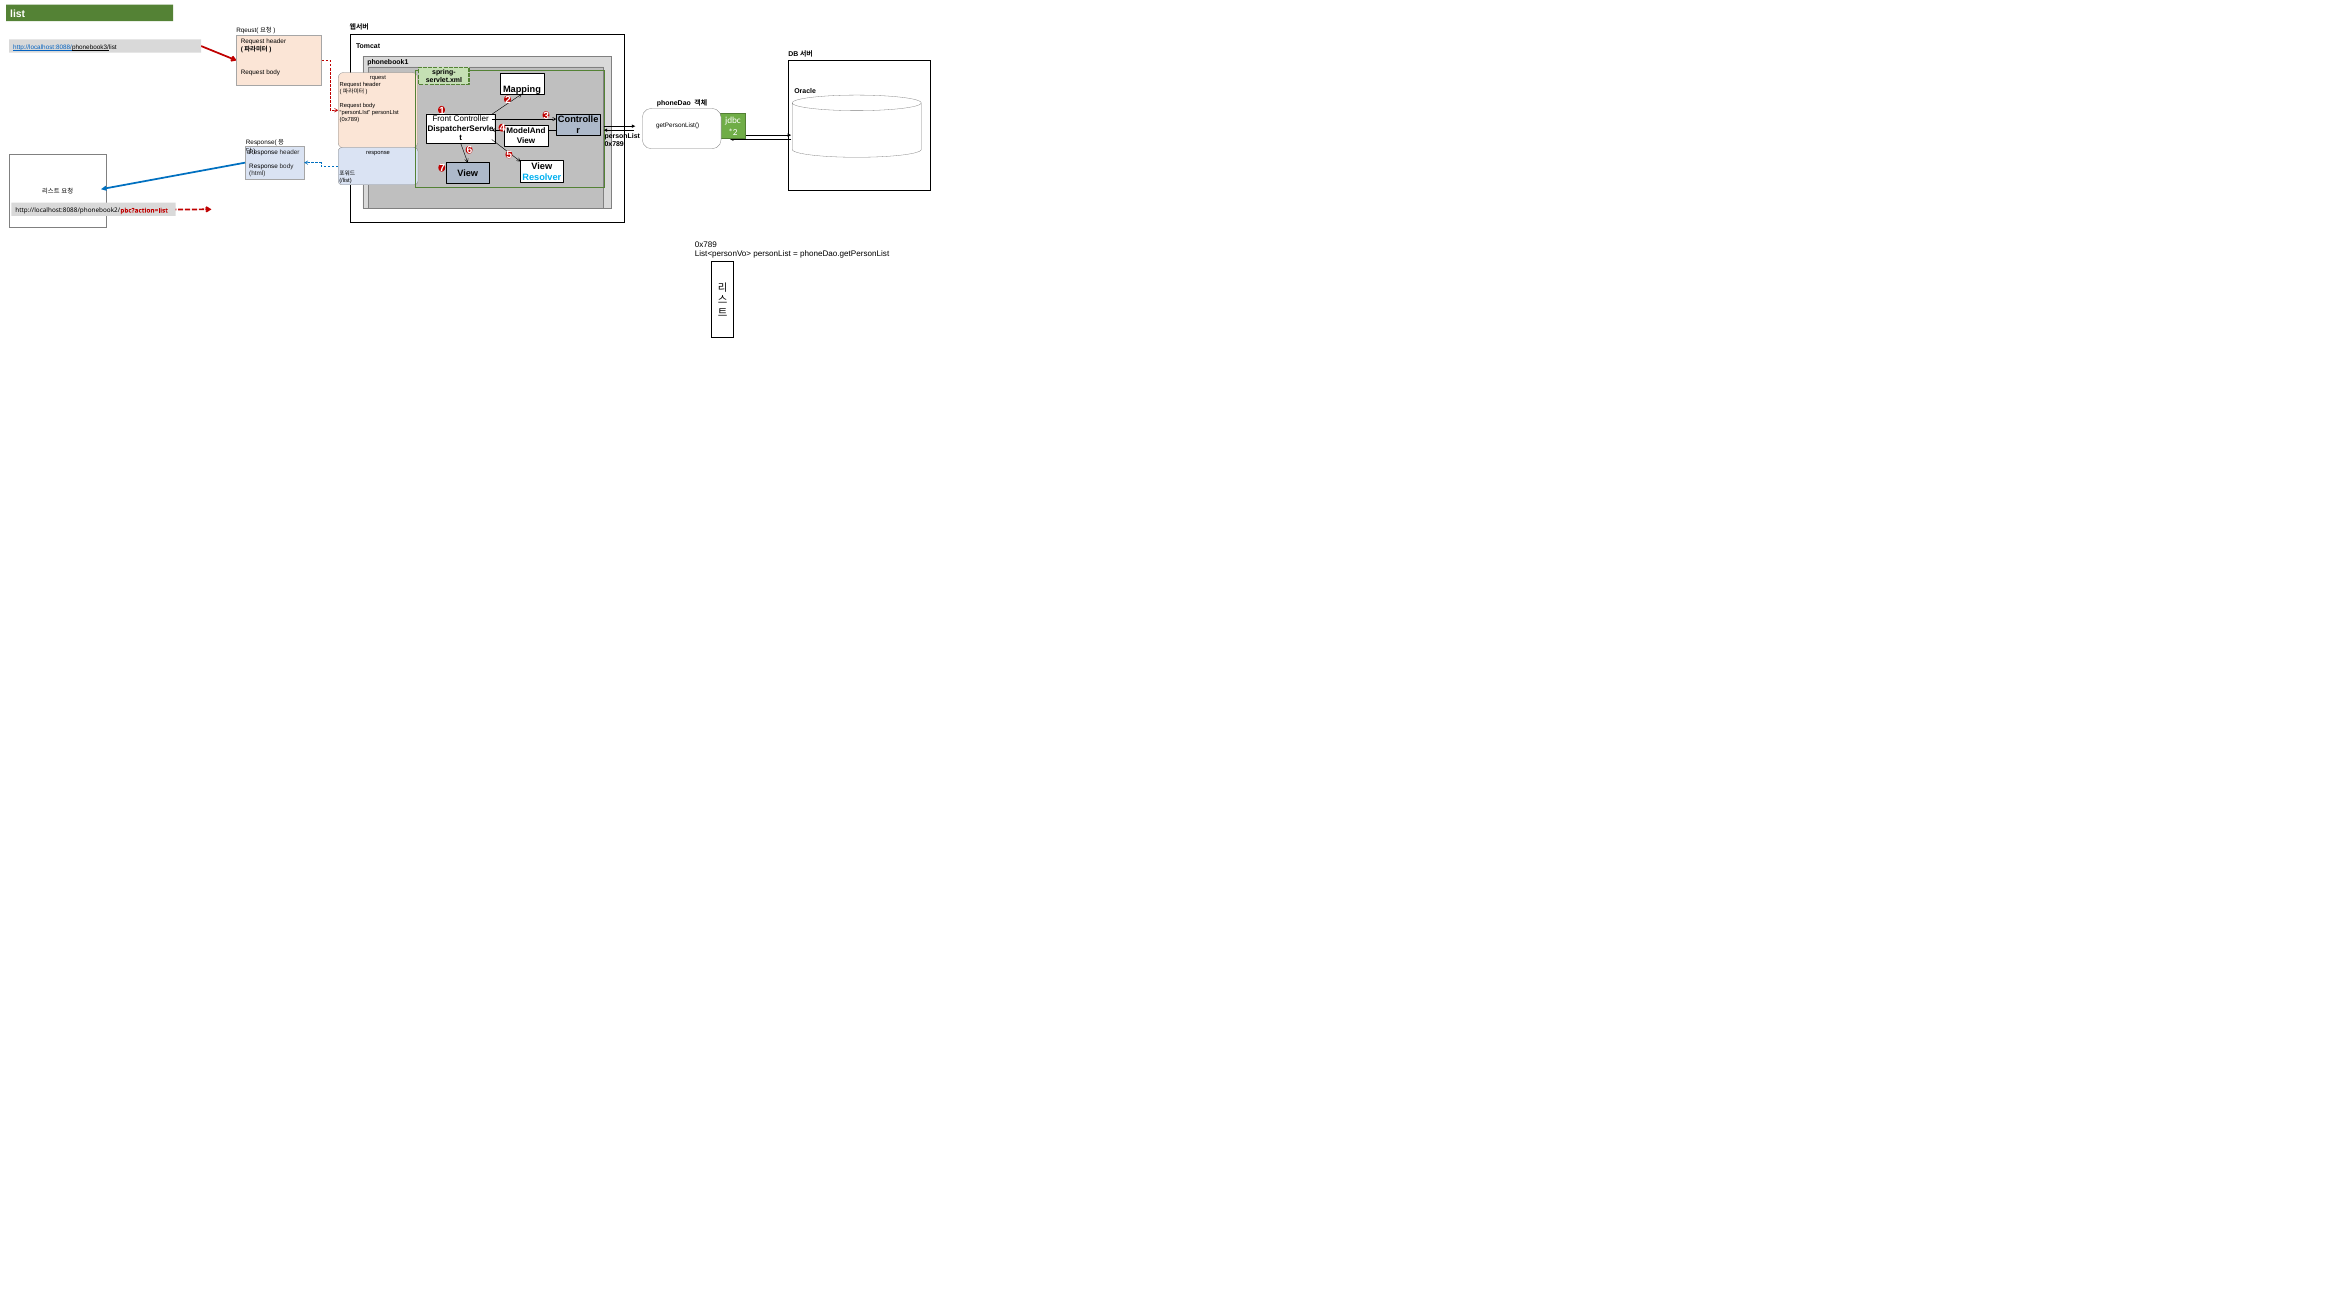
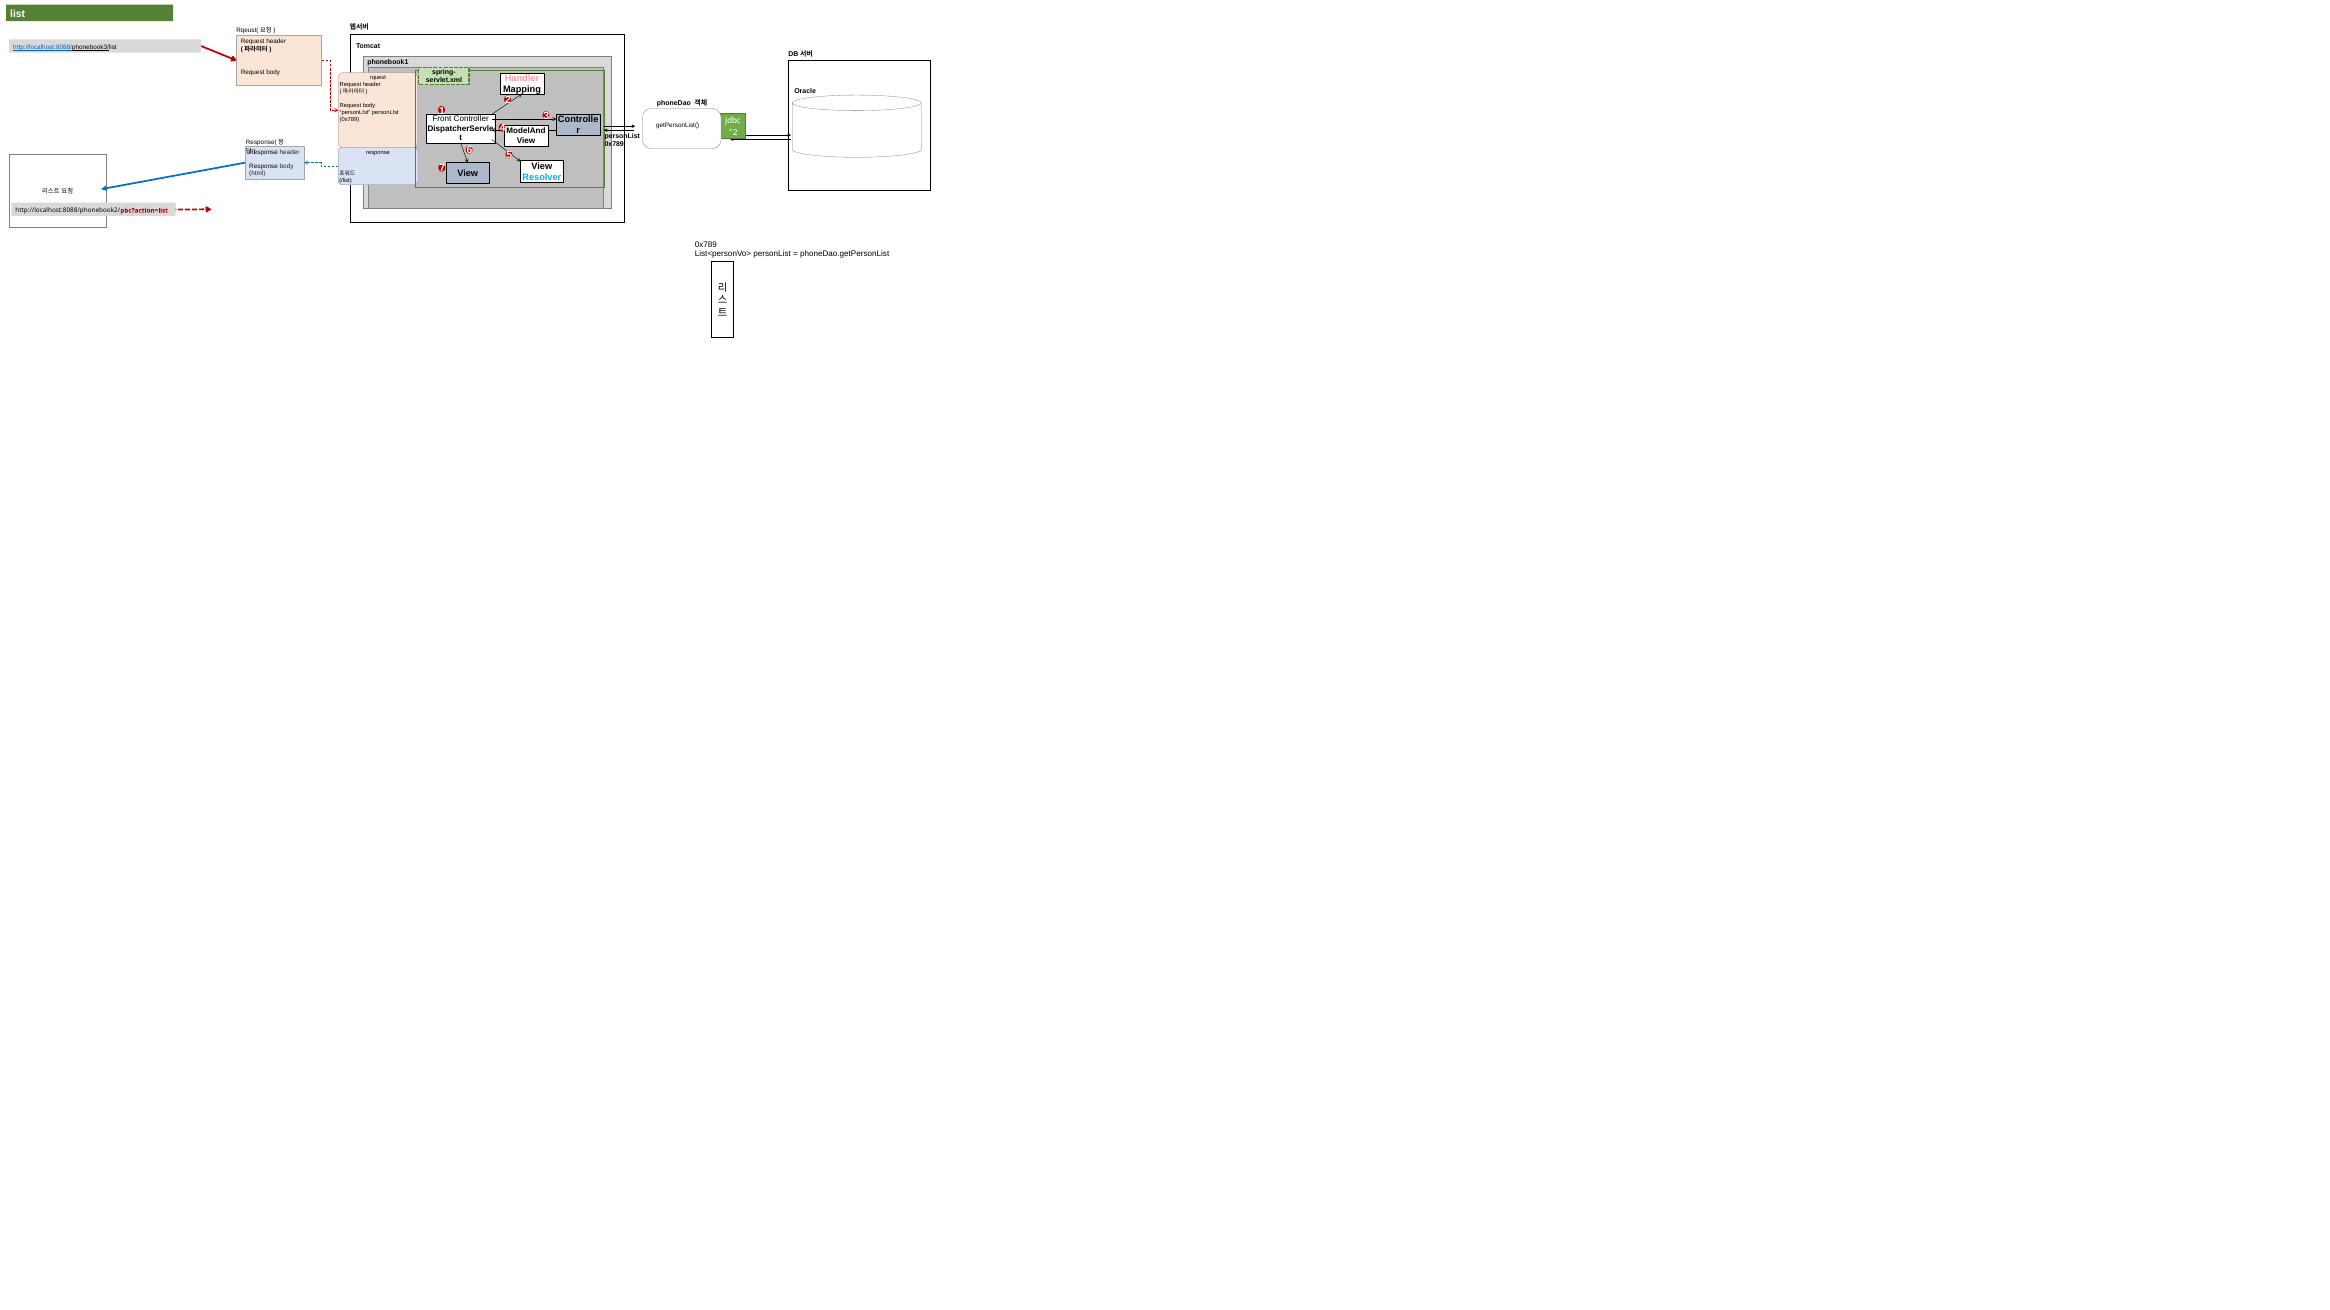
Handler colour: white -> pink (522, 79)
